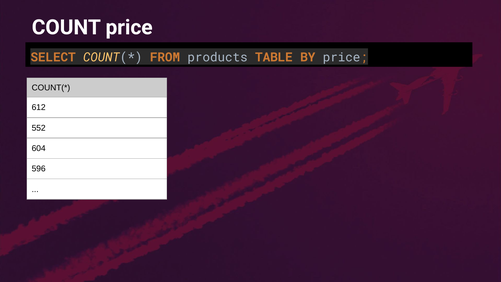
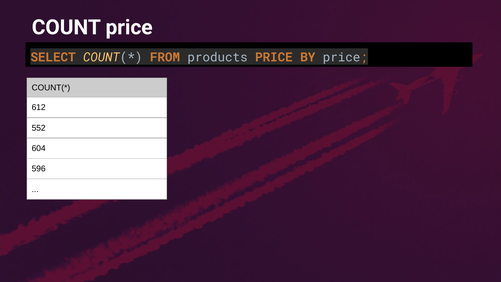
products TABLE: TABLE -> PRICE (274, 57)
